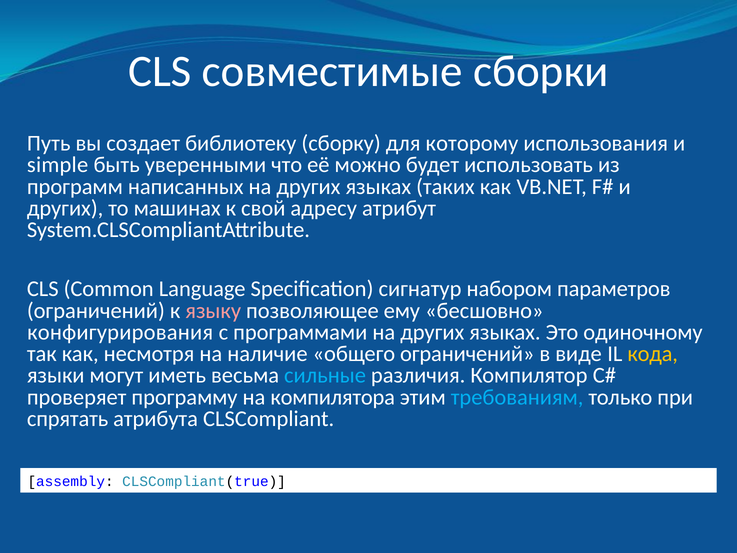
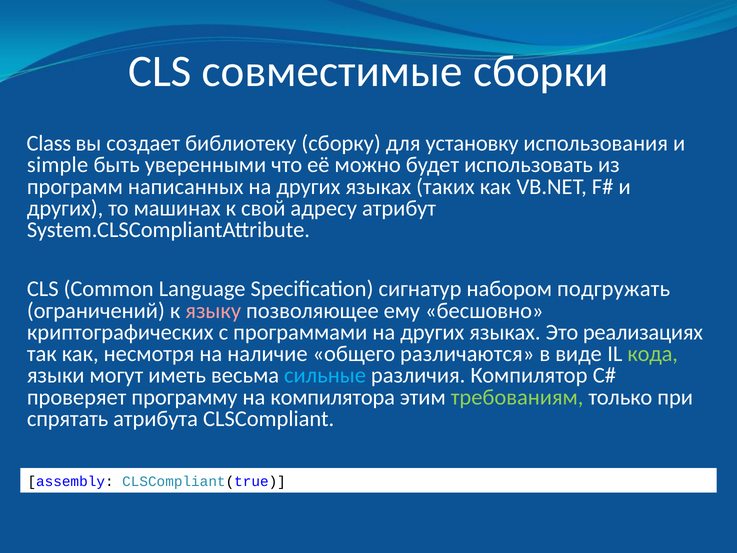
Путь: Путь -> Class (49, 143)
которому: которому -> установку (472, 143)
параметров: параметров -> подгружать (614, 289)
конфигурирования: конфигурирования -> криптографических (120, 332)
одиночному: одиночному -> реализациях (643, 332)
общего ограничений: ограничений -> различаются (467, 354)
кода colour: yellow -> light green (653, 354)
требованиям colour: light blue -> light green (517, 397)
